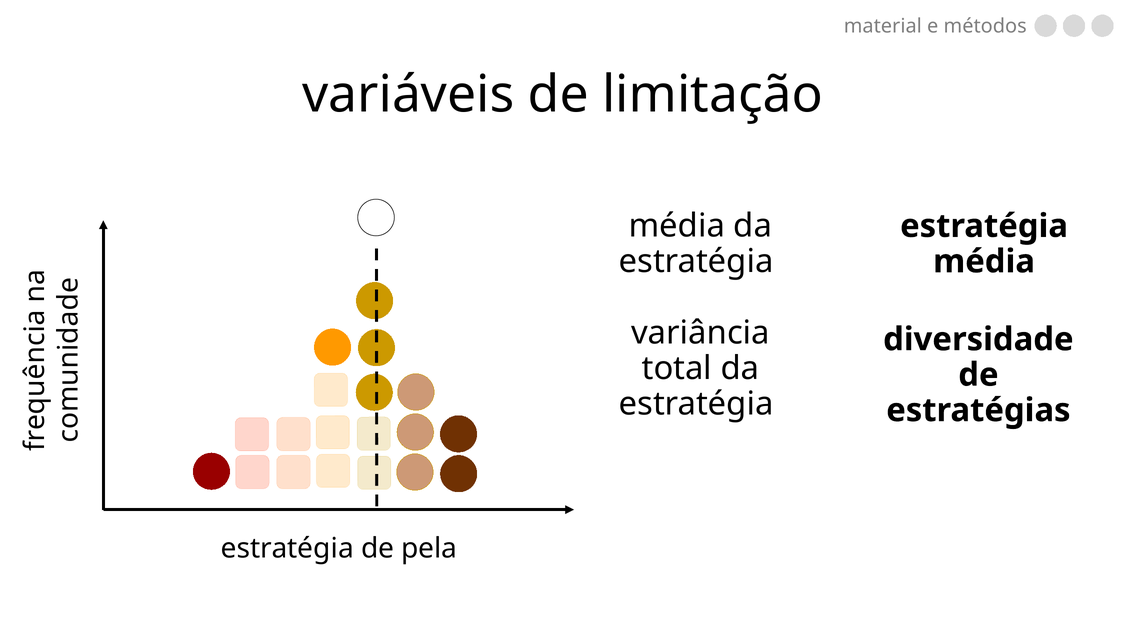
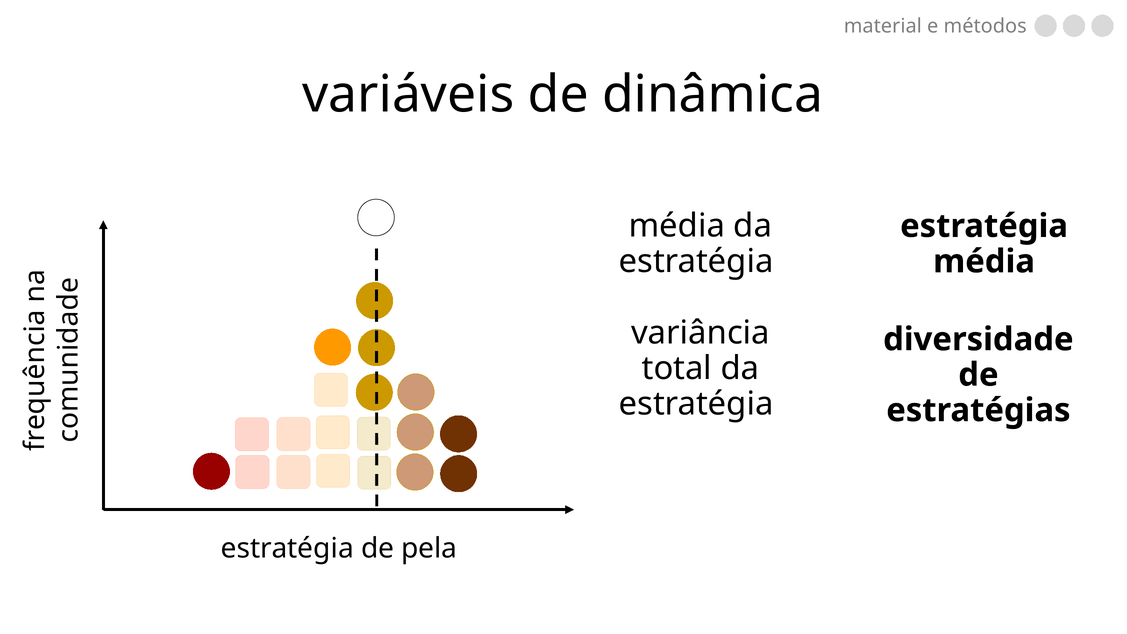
limitação: limitação -> dinâmica (713, 95)
